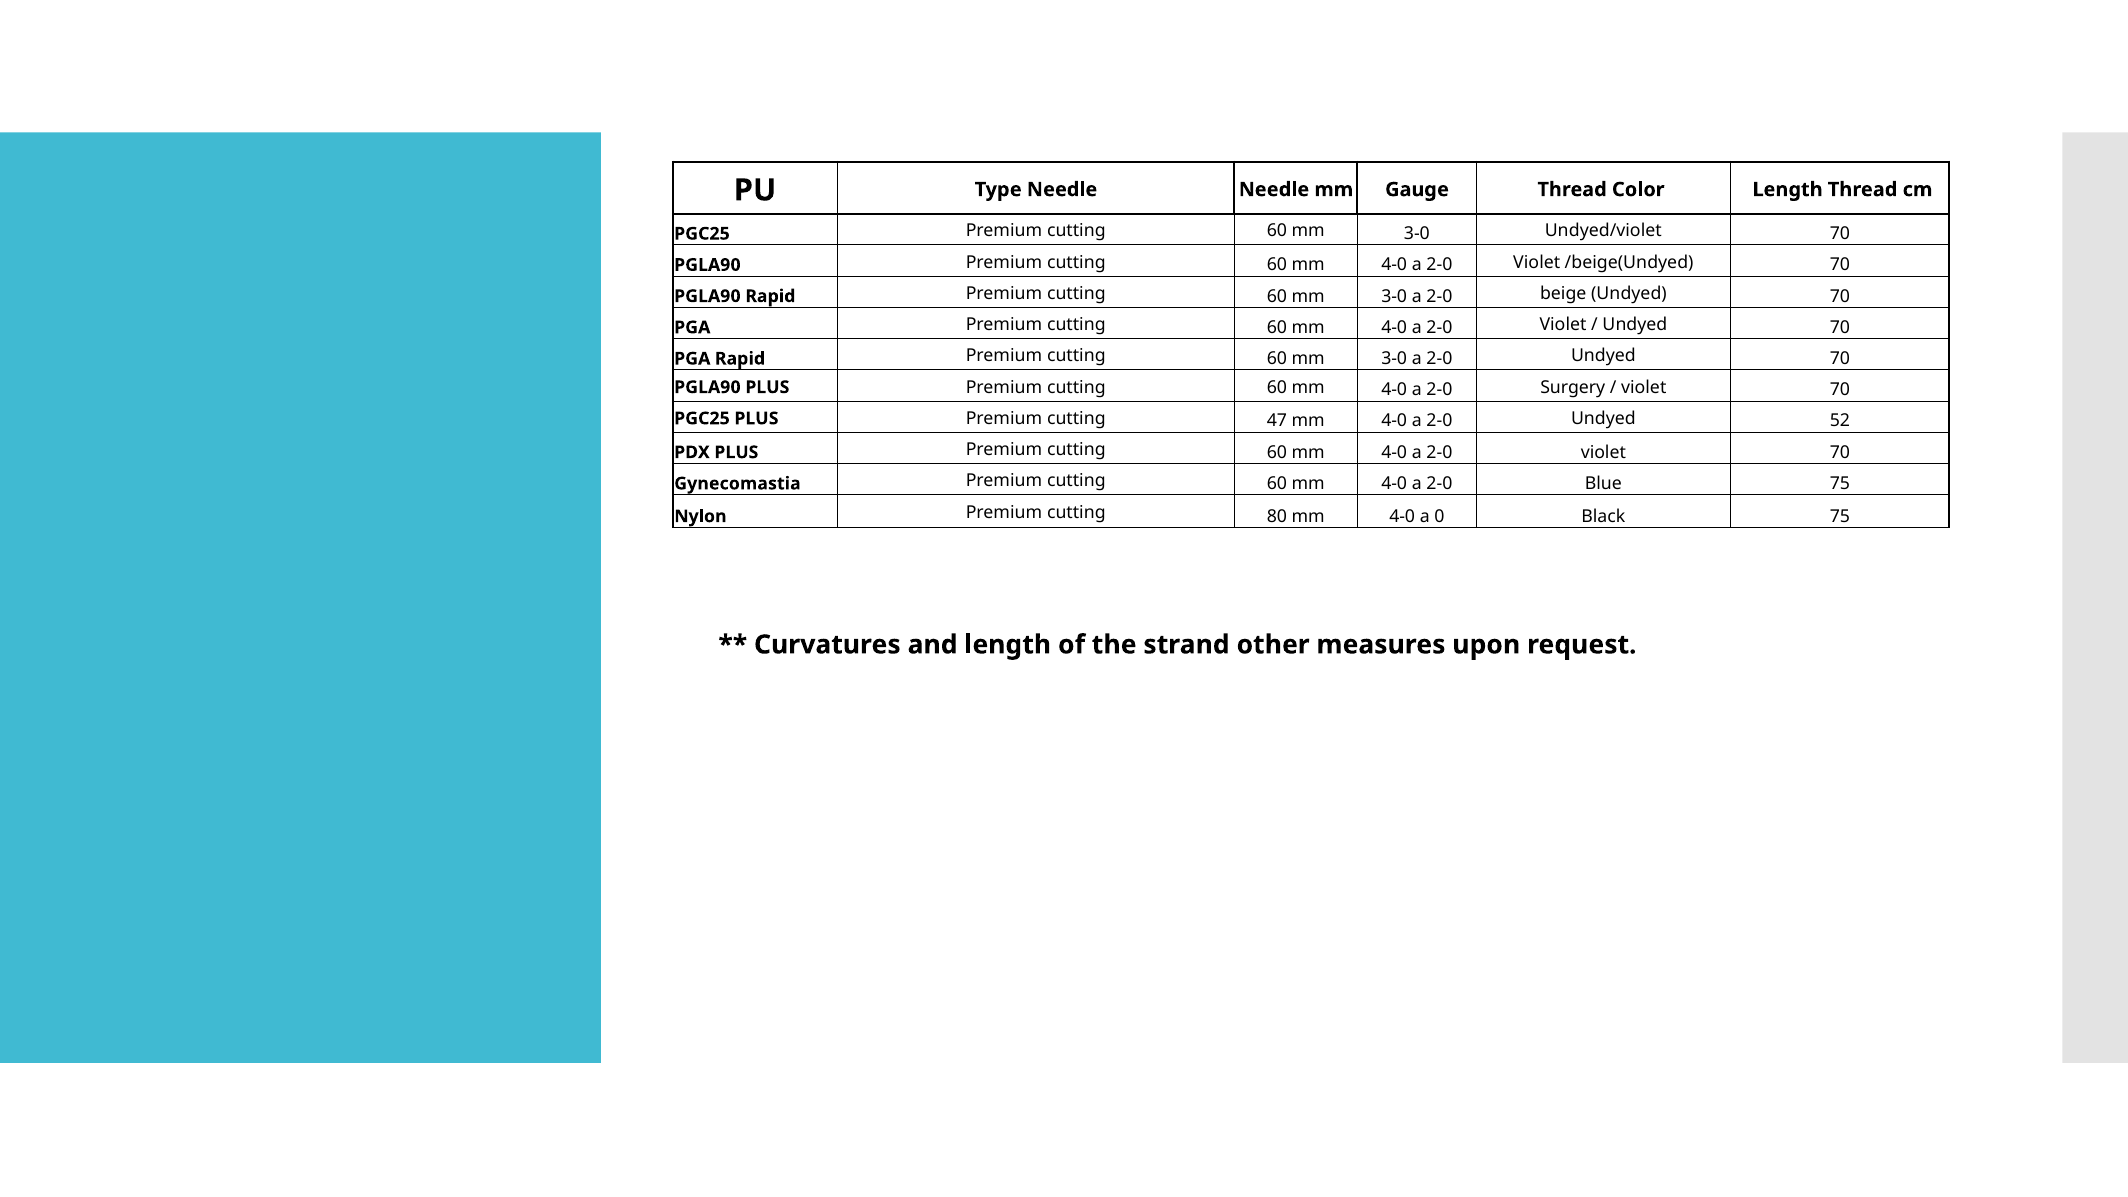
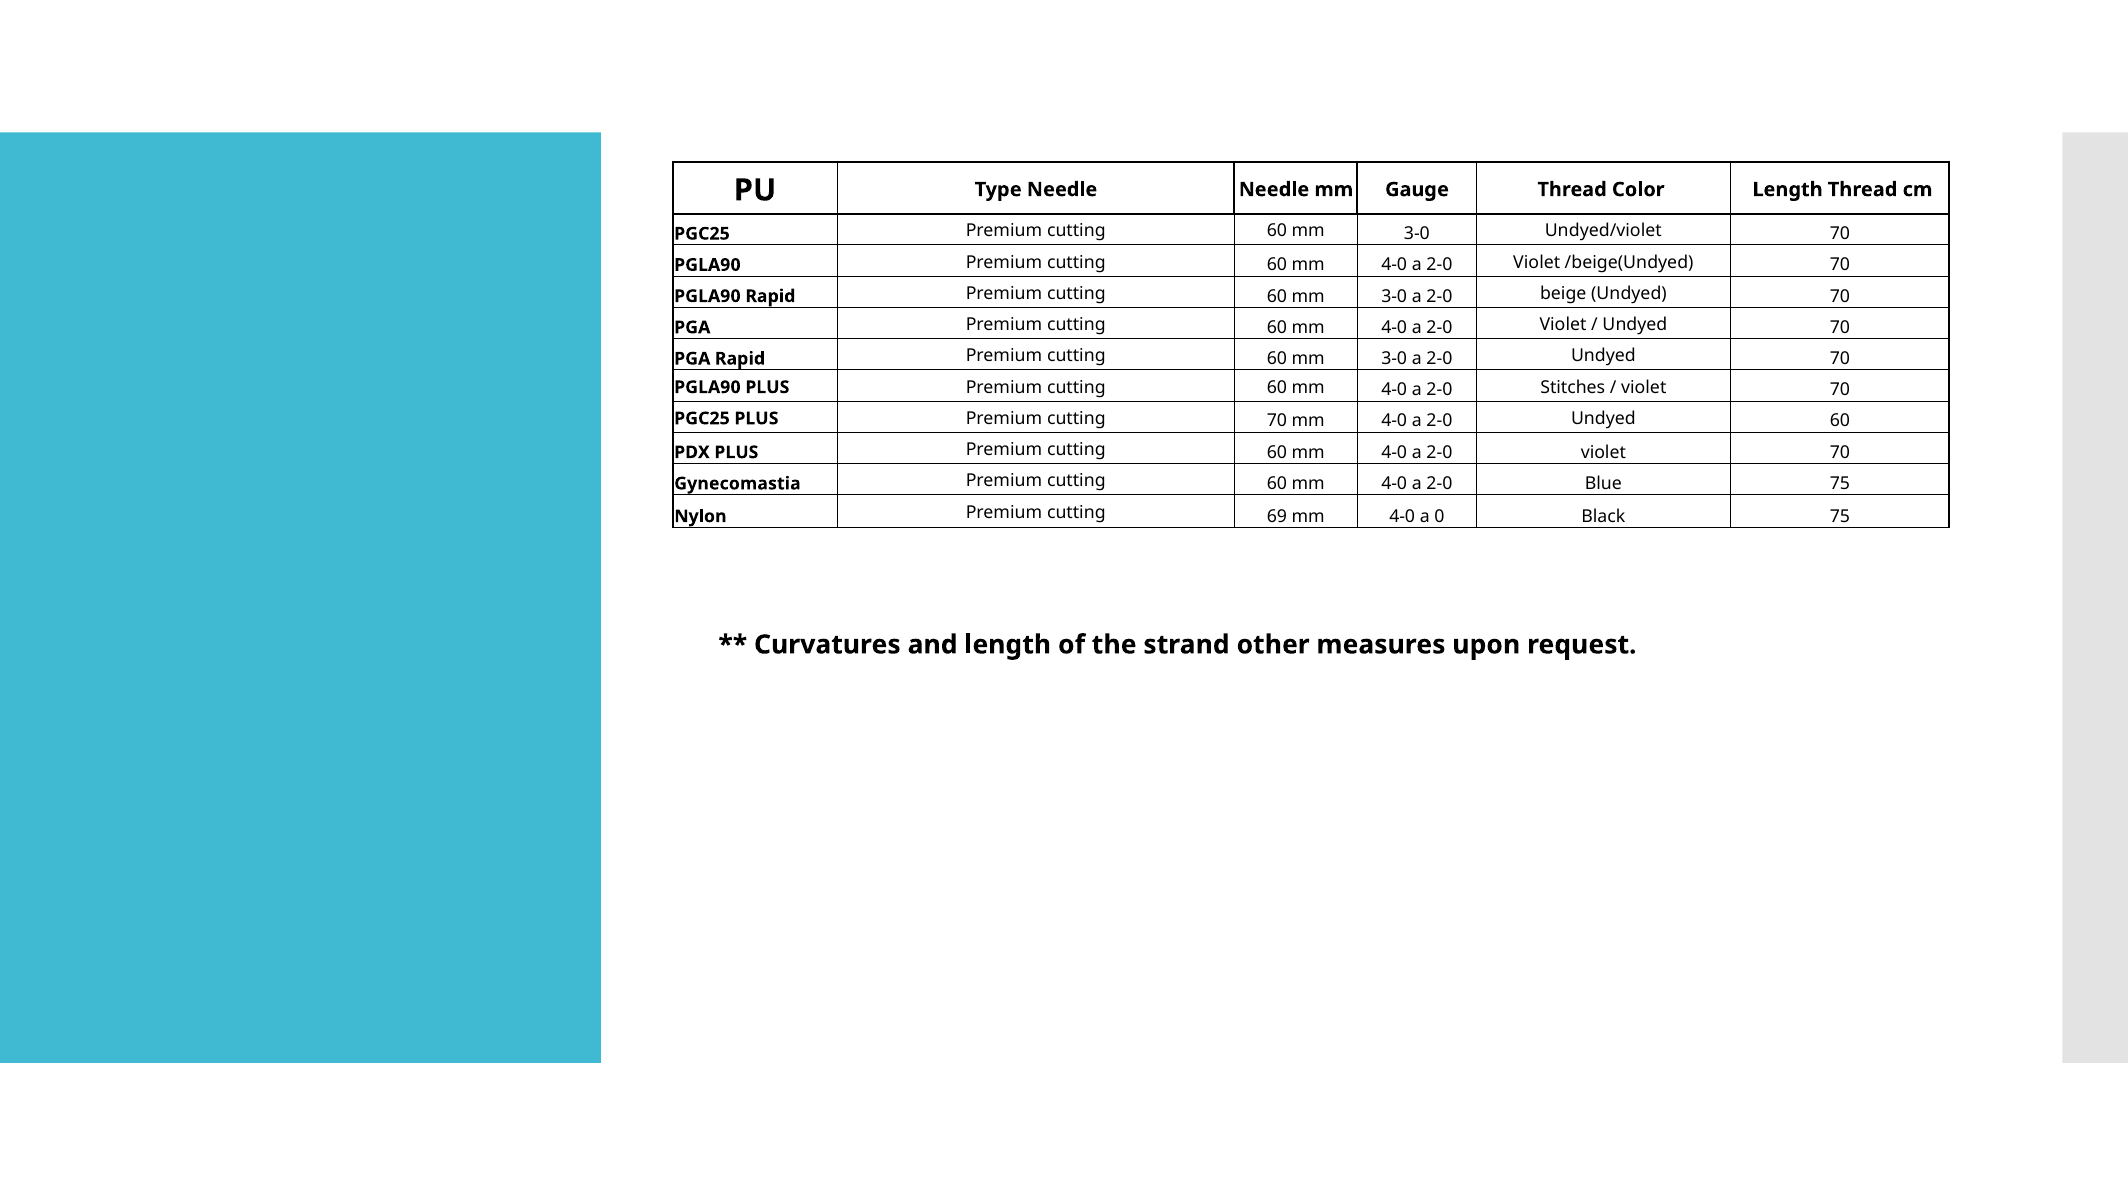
Surgery: Surgery -> Stitches (1573, 387)
cutting 47: 47 -> 70 (1277, 421)
Undyed 52: 52 -> 60 (1840, 421)
80: 80 -> 69 (1277, 516)
